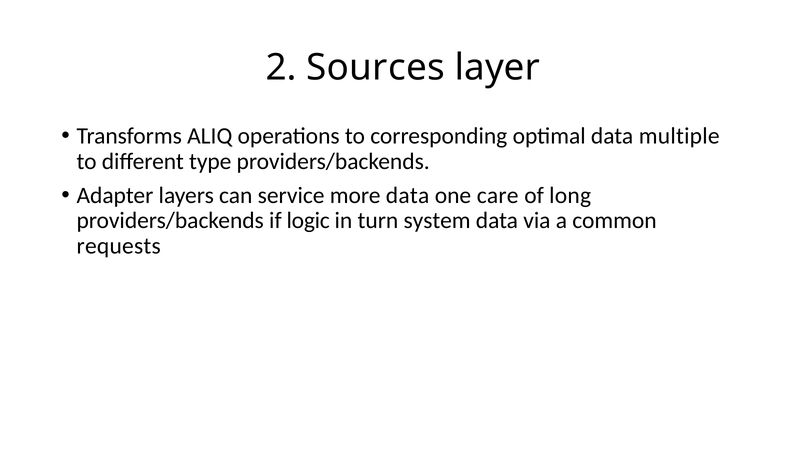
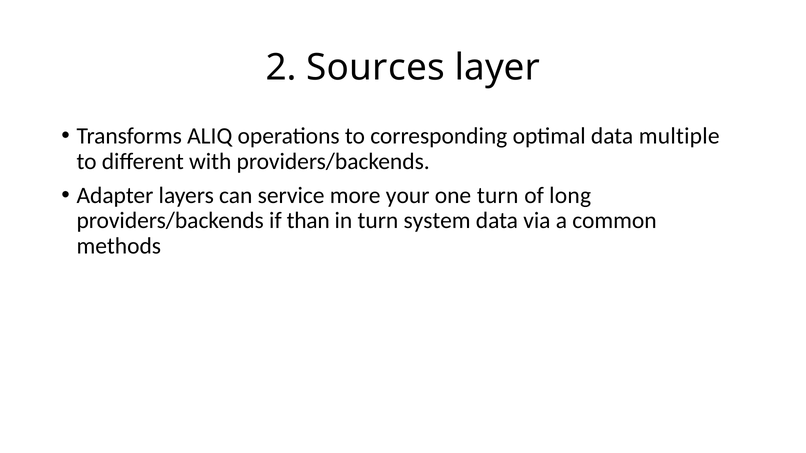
type: type -> with (210, 162)
more data: data -> your (408, 195)
one care: care -> turn (498, 195)
logic: logic -> than (308, 221)
requests: requests -> methods (119, 246)
